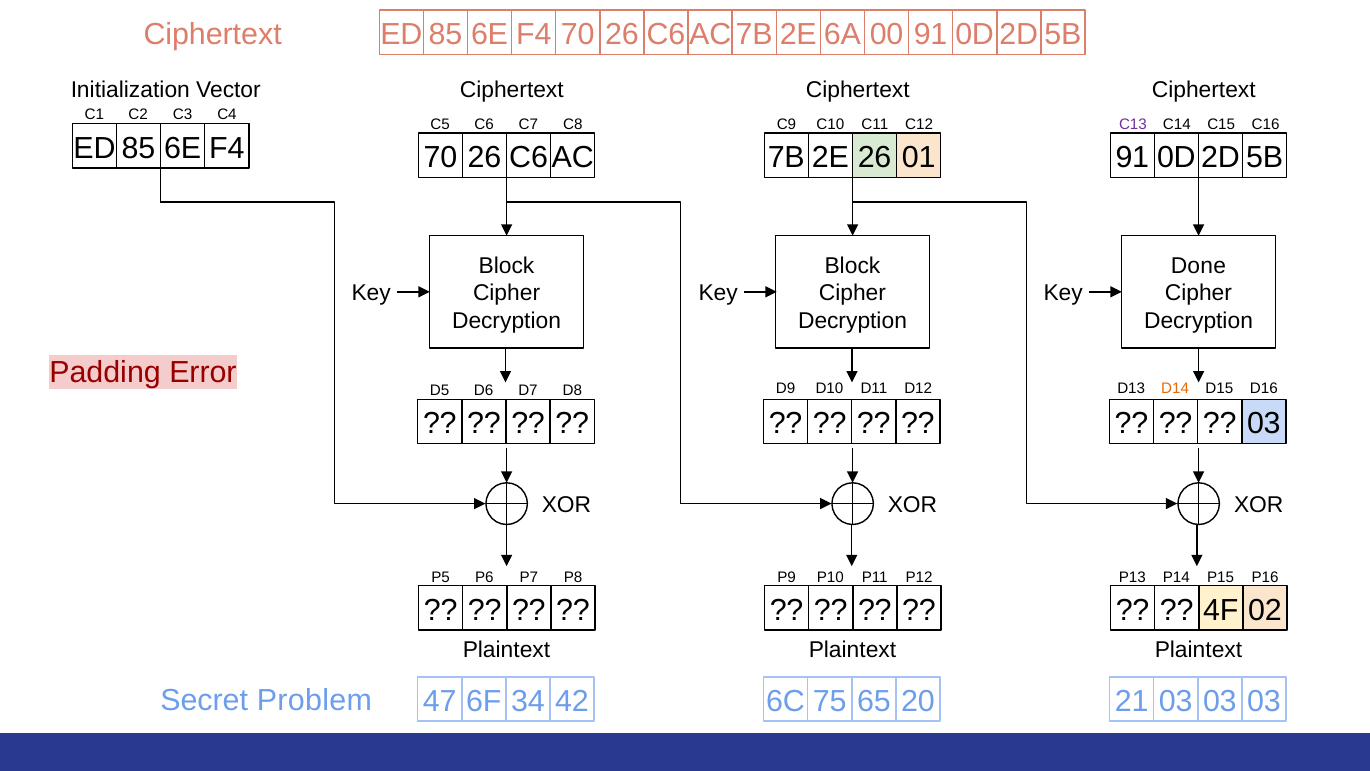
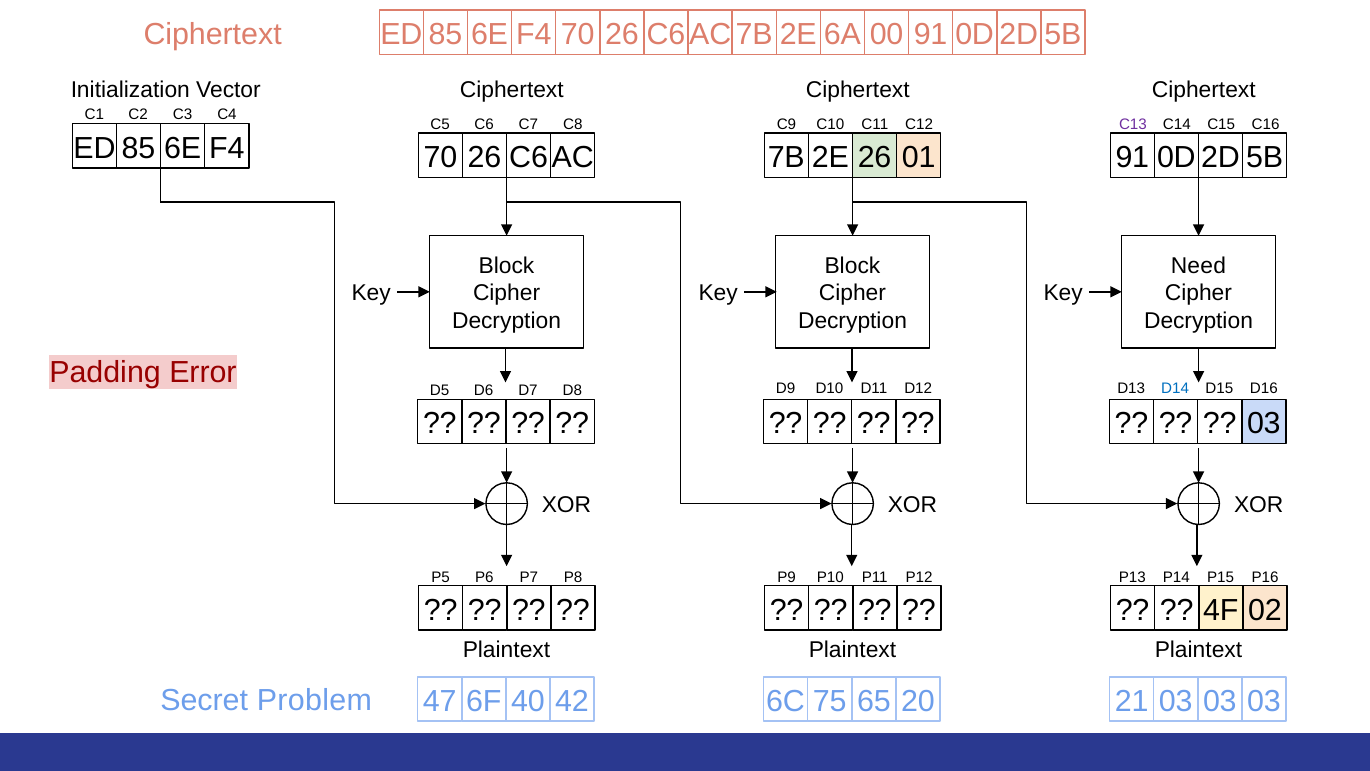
Done: Done -> Need (1198, 266)
D14 colour: orange -> blue (1175, 388)
34: 34 -> 40 (528, 701)
